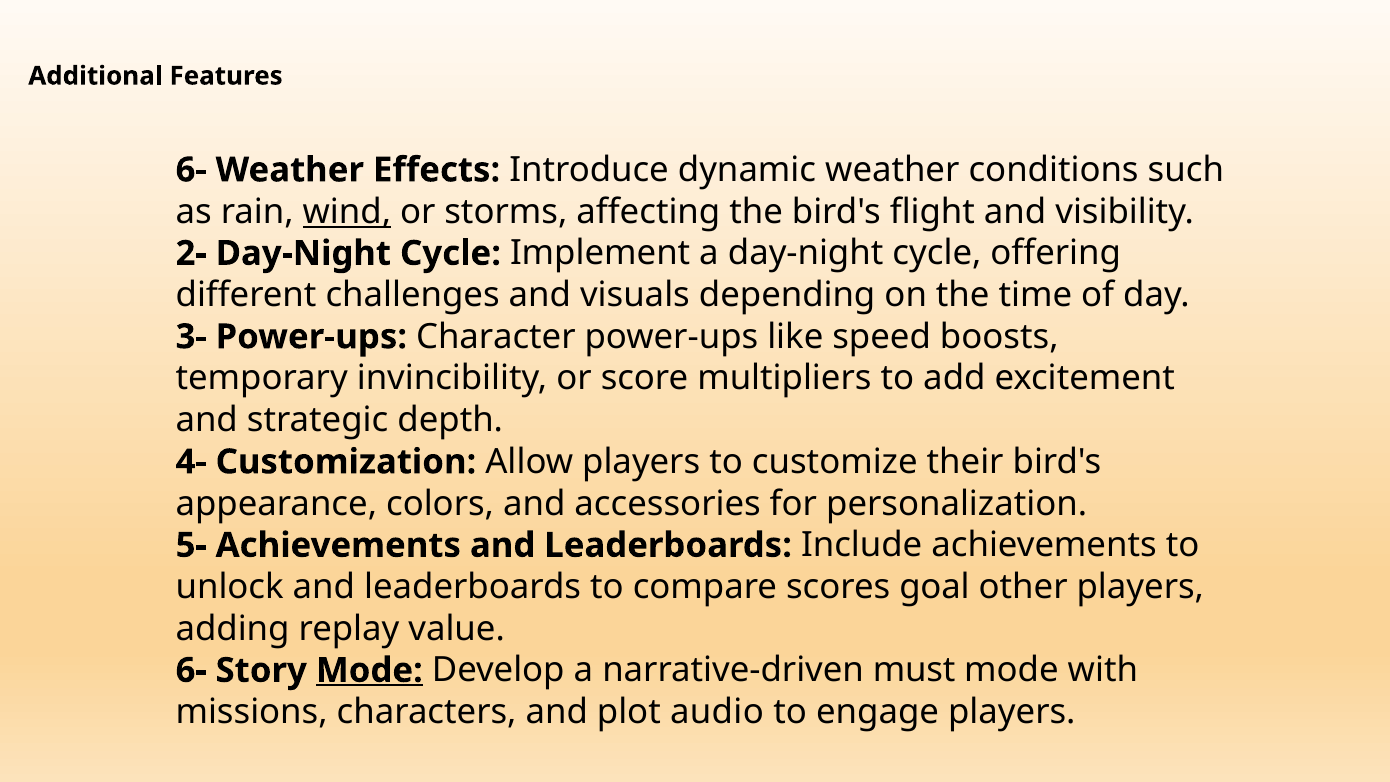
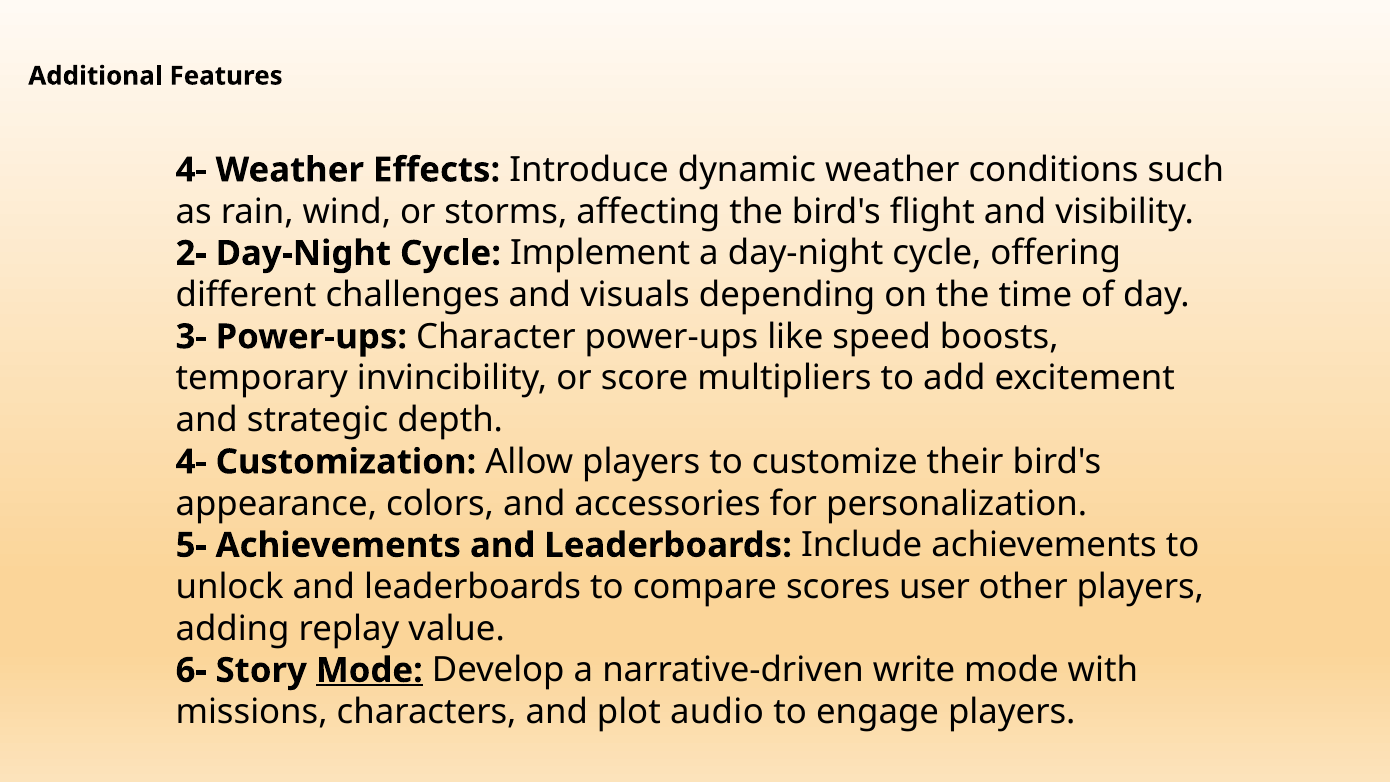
6-: 6- -> 4- (191, 170)
wind underline: present -> none (347, 212)
goal: goal -> user (935, 587)
must: must -> write (914, 670)
